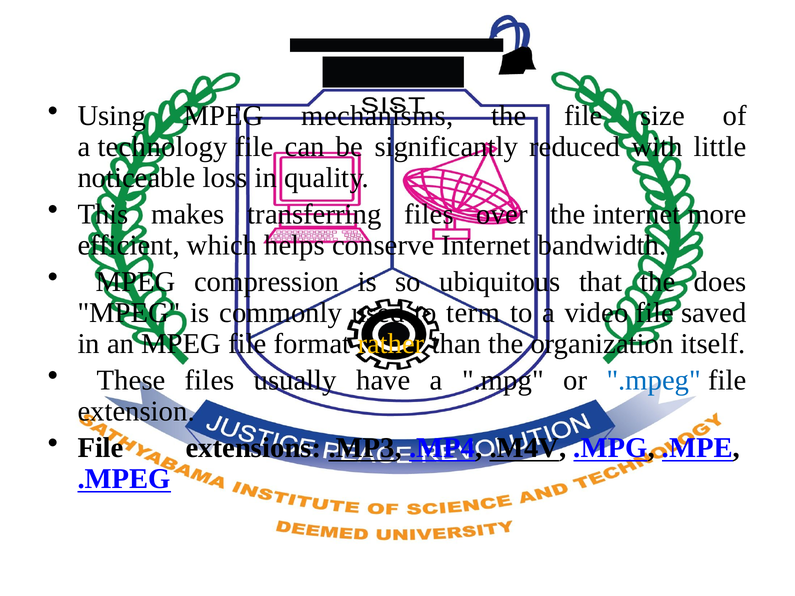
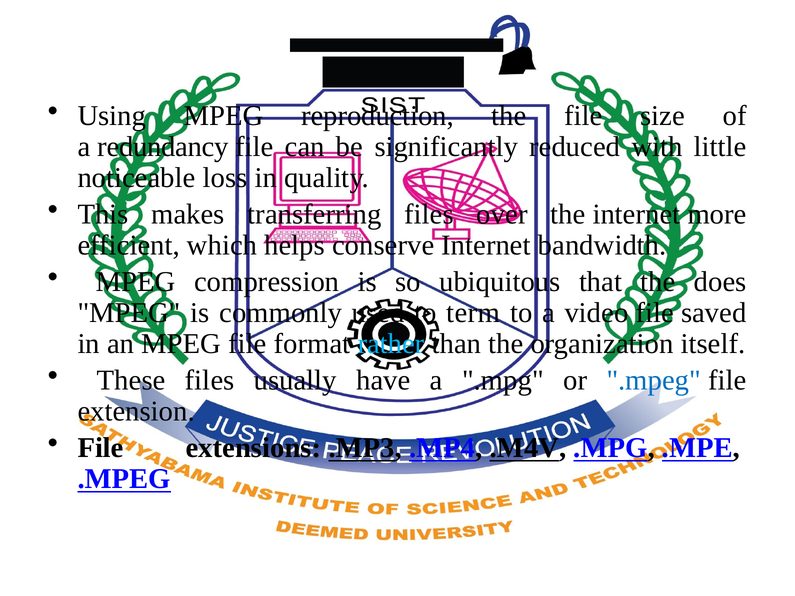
mechanisms: mechanisms -> reproduction (378, 116)
technology: technology -> redundancy (163, 147)
rather colour: yellow -> light blue (391, 344)
